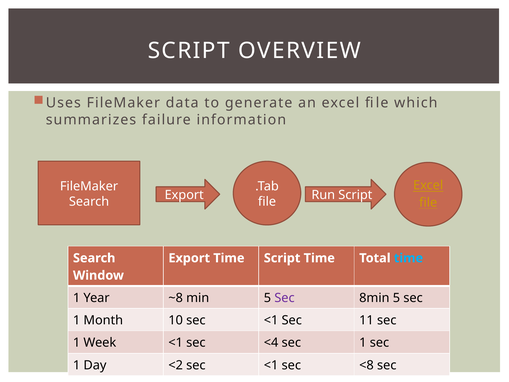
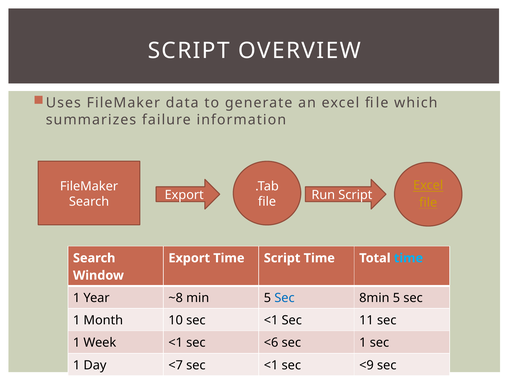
Sec colour: purple -> blue (284, 298)
<4: <4 -> <6 (271, 343)
<2: <2 -> <7 (176, 365)
<8: <8 -> <9 (367, 365)
